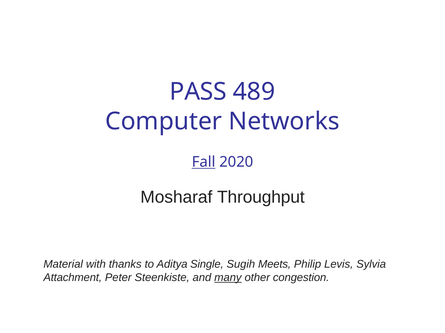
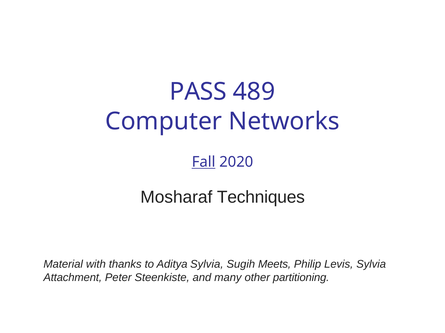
Throughput: Throughput -> Techniques (261, 197)
Aditya Single: Single -> Sylvia (207, 265)
many underline: present -> none (228, 278)
congestion: congestion -> partitioning (301, 278)
